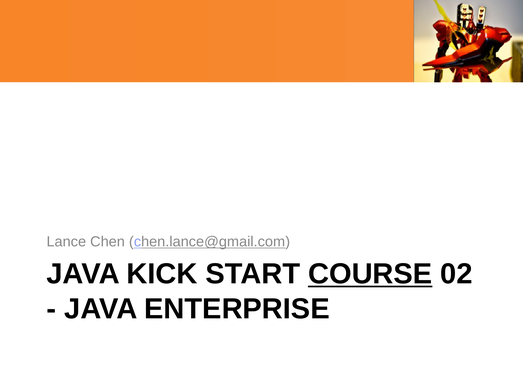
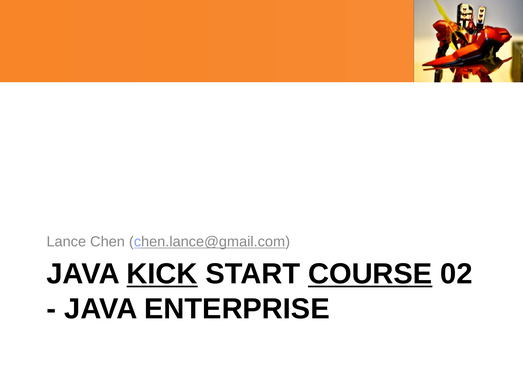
KICK underline: none -> present (162, 274)
